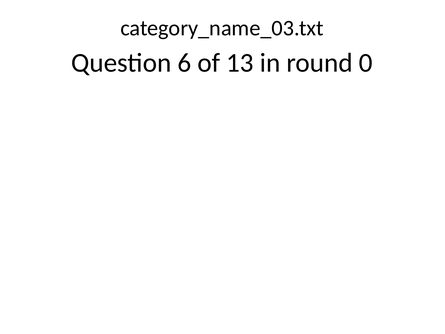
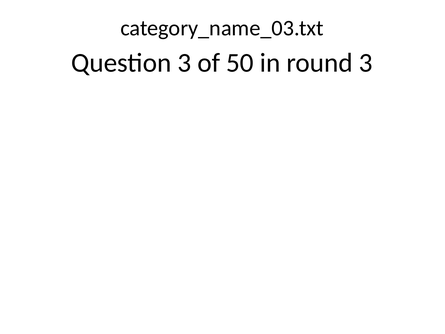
Question 6: 6 -> 3 (184, 63)
13: 13 -> 50 (240, 63)
round 0: 0 -> 3 (366, 63)
